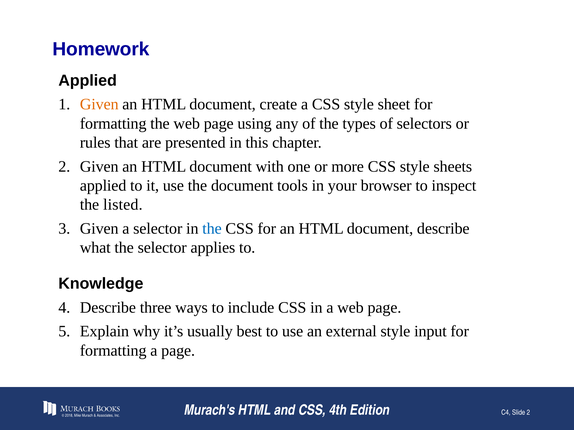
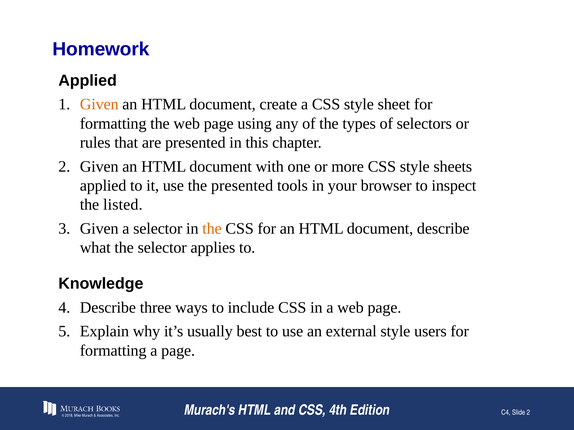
the document: document -> presented (242, 186)
the colour: blue -> orange (212, 229)
input: input -> users (430, 332)
